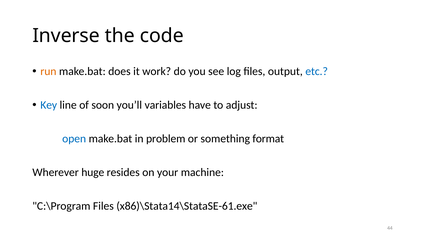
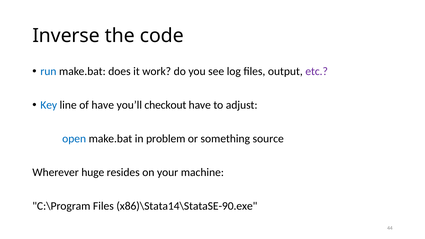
run colour: orange -> blue (48, 71)
etc colour: blue -> purple (317, 71)
of soon: soon -> have (103, 105)
variables: variables -> checkout (165, 105)
format: format -> source (268, 139)
x86)\Stata14\StataSE-61.exe: x86)\Stata14\StataSE-61.exe -> x86)\Stata14\StataSE-90.exe (187, 206)
